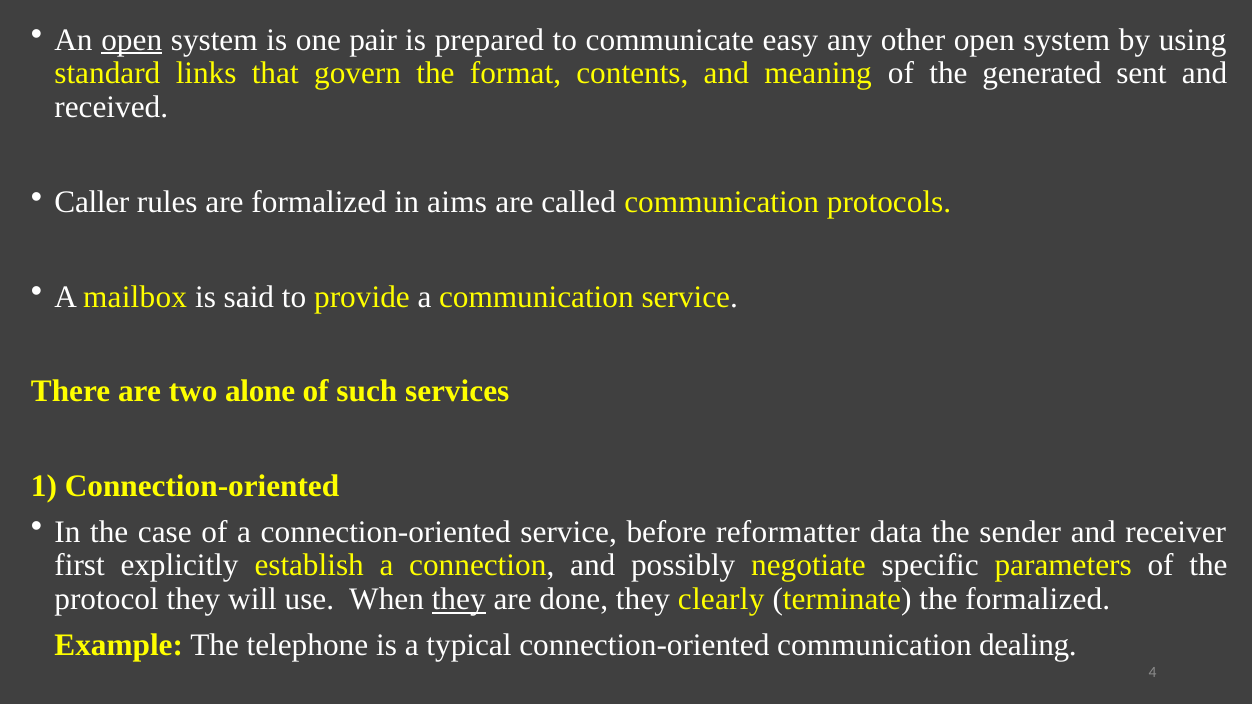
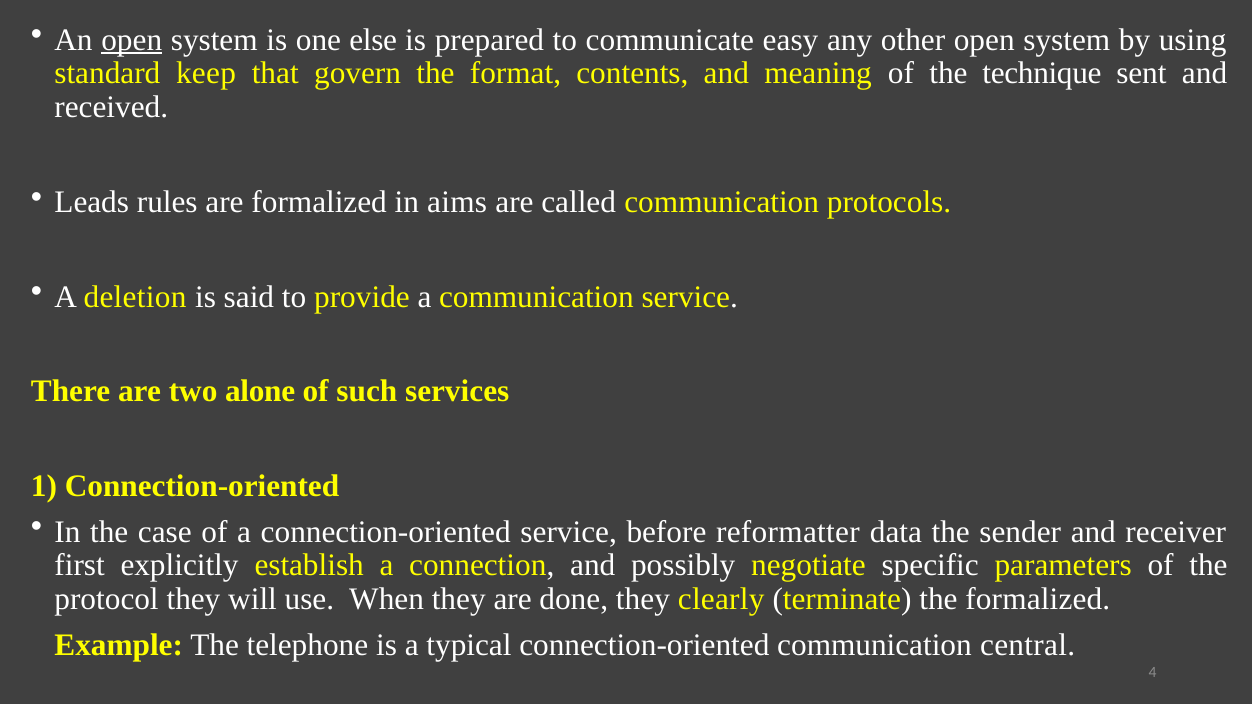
pair: pair -> else (373, 40)
links: links -> keep (206, 73)
generated: generated -> technique (1042, 73)
Caller: Caller -> Leads (92, 202)
mailbox: mailbox -> deletion (135, 297)
they underline: present -> none (459, 599)
dealing: dealing -> central (1028, 645)
